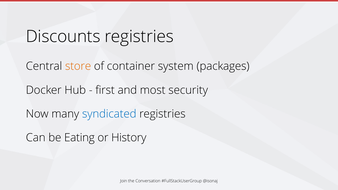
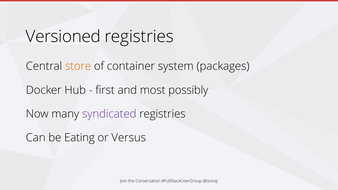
Discounts: Discounts -> Versioned (63, 37)
security: security -> possibly (188, 90)
syndicated colour: blue -> purple (109, 114)
History: History -> Versus (129, 138)
